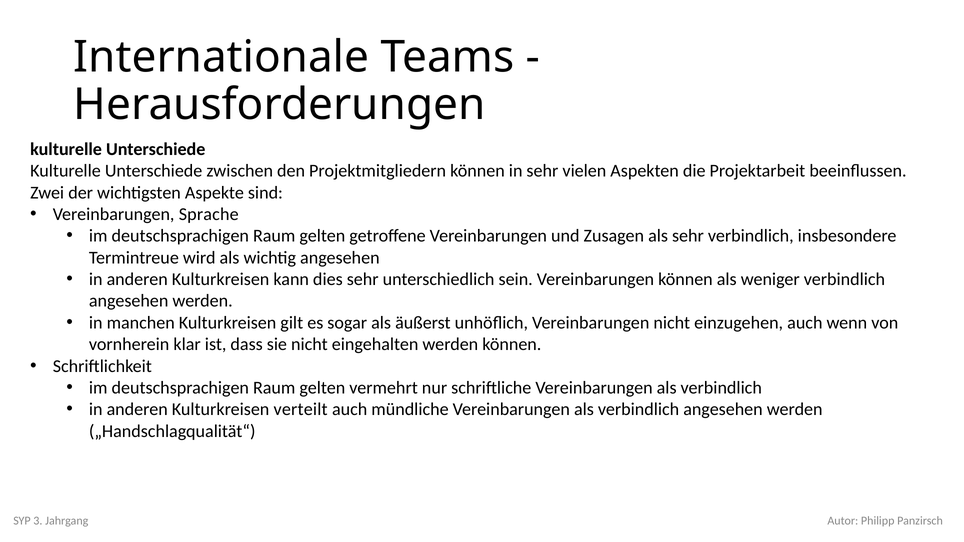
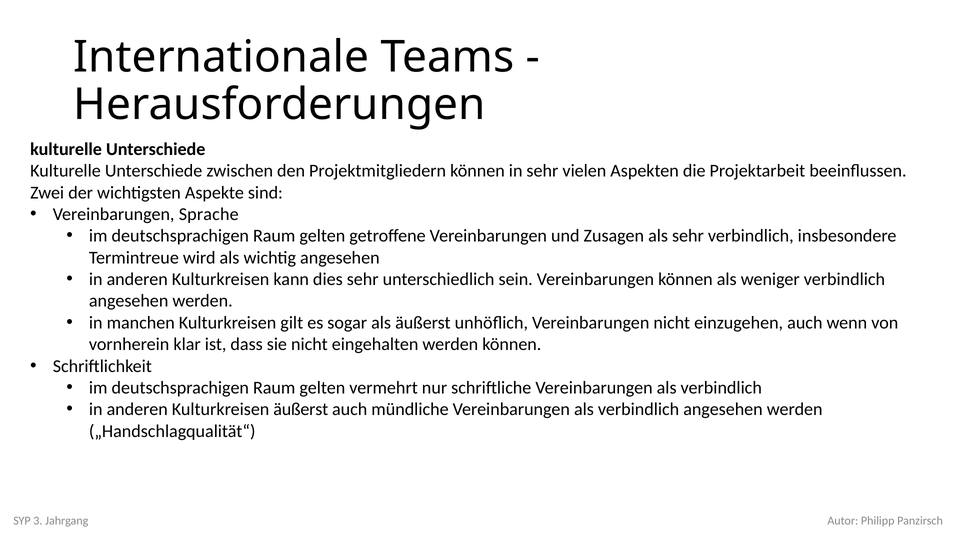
Kulturkreisen verteilt: verteilt -> äußerst (301, 410)
